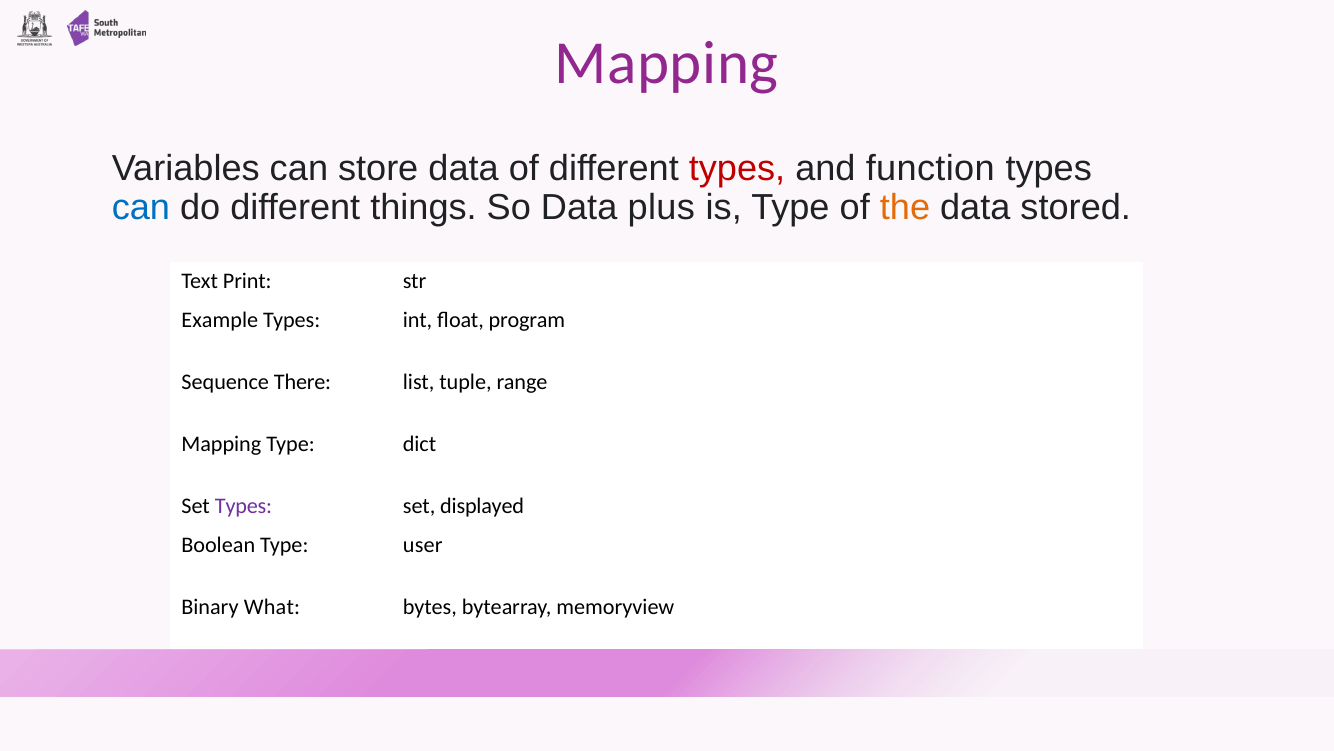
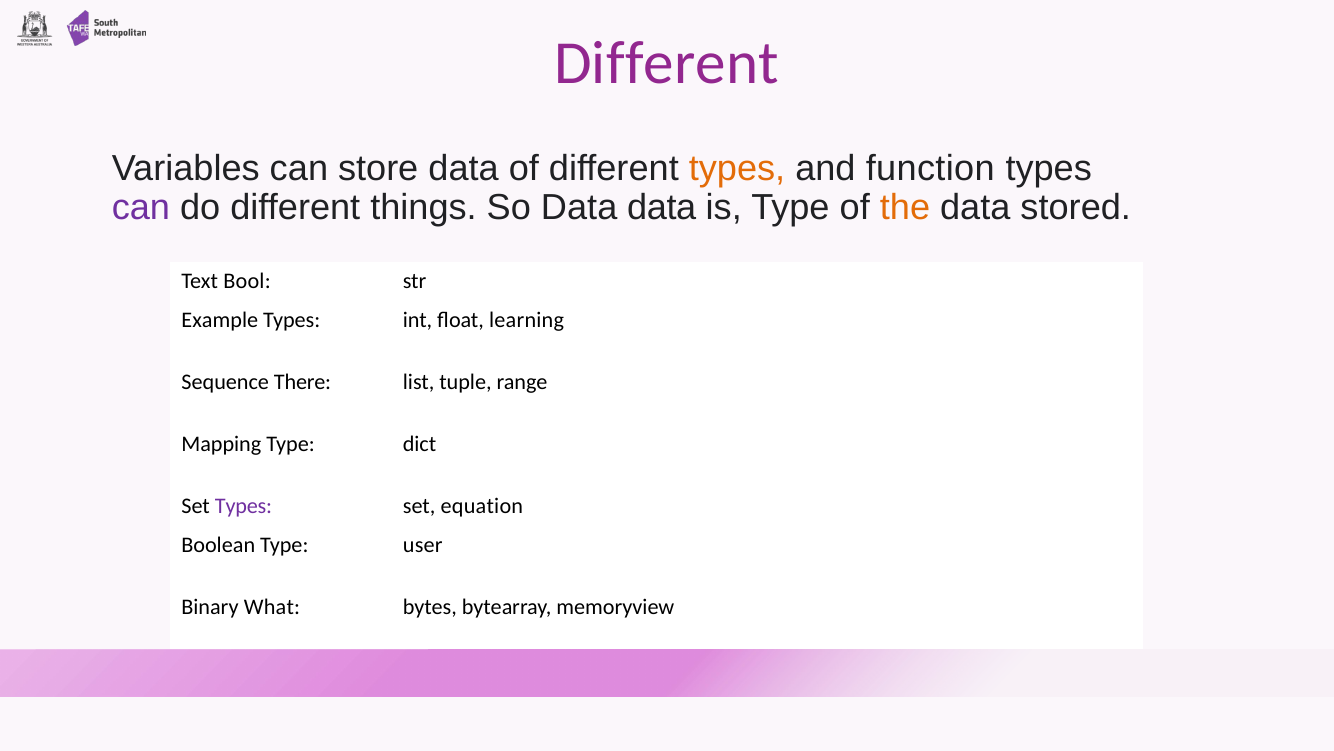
Mapping: Mapping -> Different (667, 63)
types colour: red -> orange (737, 169)
can colour: blue -> purple (141, 208)
Data plus: plus -> data (662, 208)
Print: Print -> Bool (247, 281)
program: program -> learning (527, 320)
displayed: displayed -> equation (482, 506)
